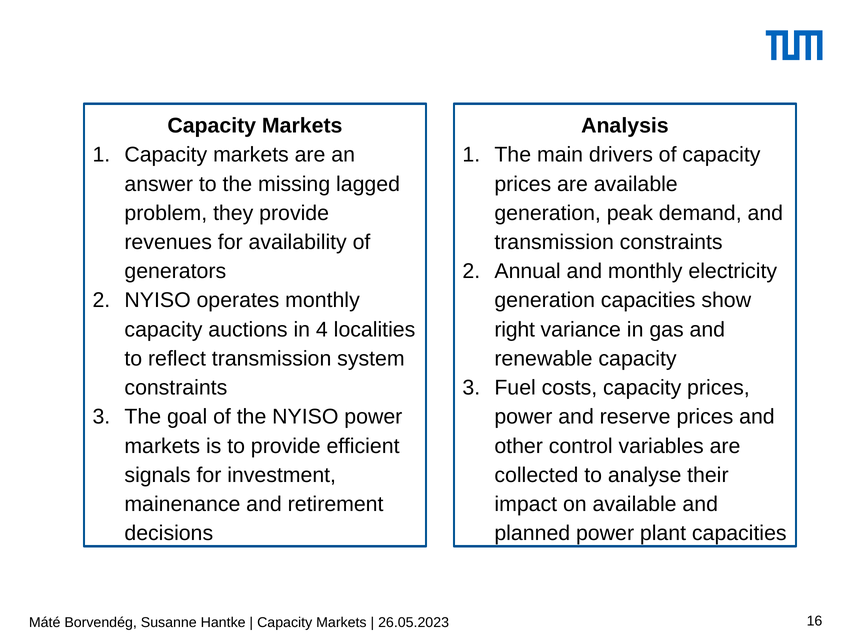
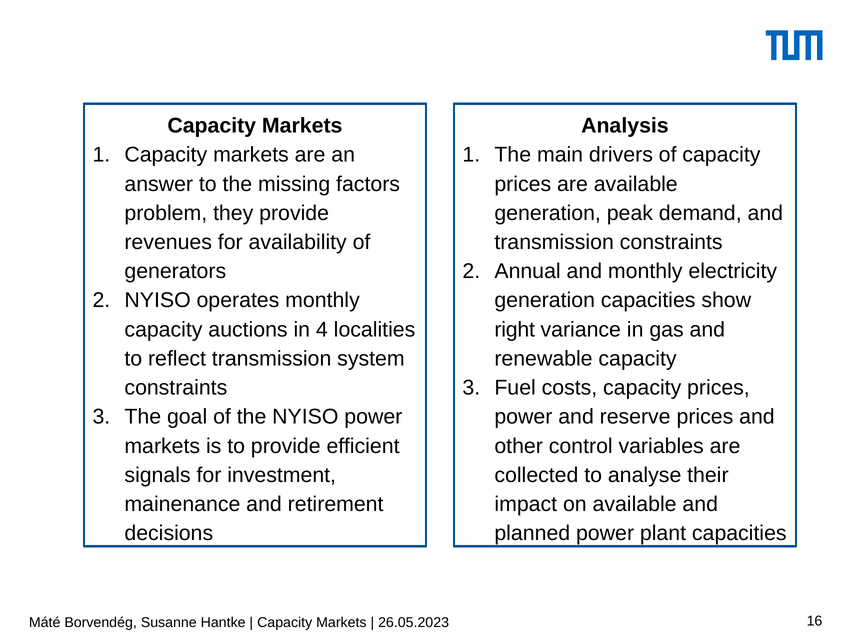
lagged: lagged -> factors (368, 184)
